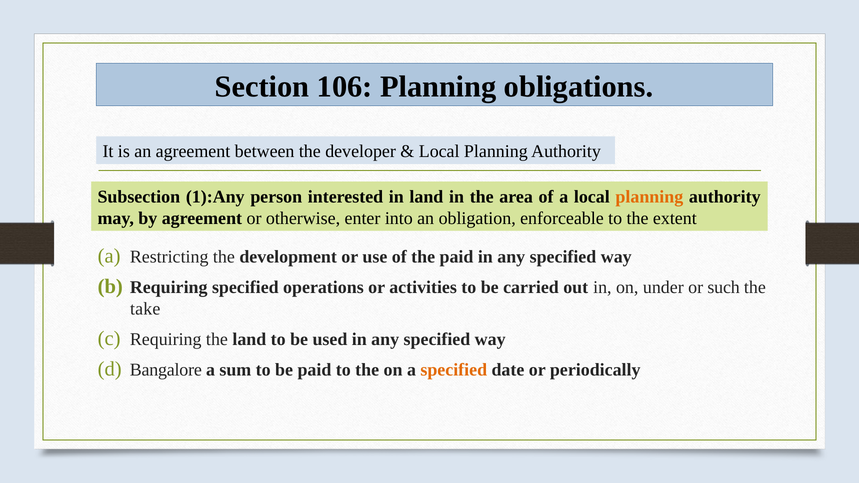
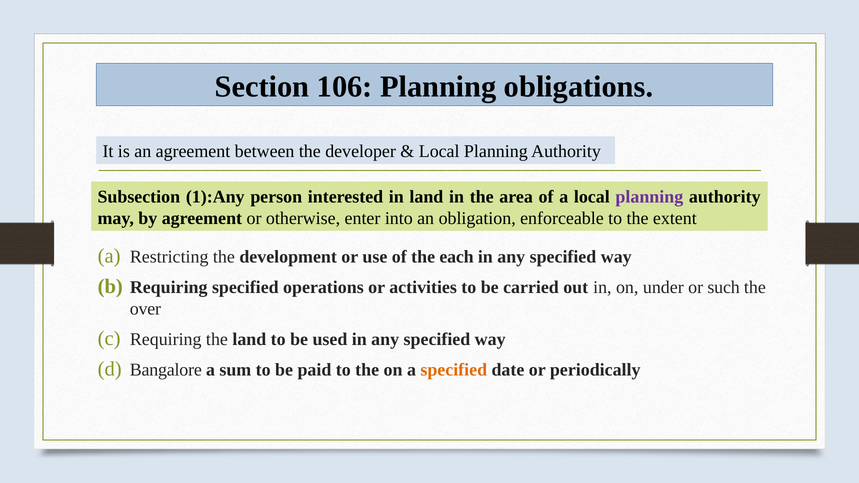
planning colour: orange -> purple (649, 197)
the paid: paid -> each (457, 257)
take: take -> over (145, 309)
